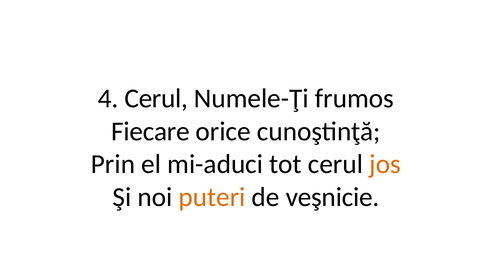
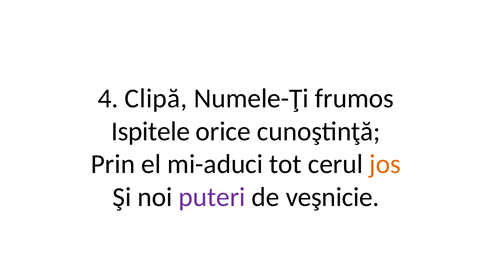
4 Cerul: Cerul -> Clipă (156, 98)
Fiecare: Fiecare -> Ispitele (151, 131)
puteri colour: orange -> purple (212, 197)
